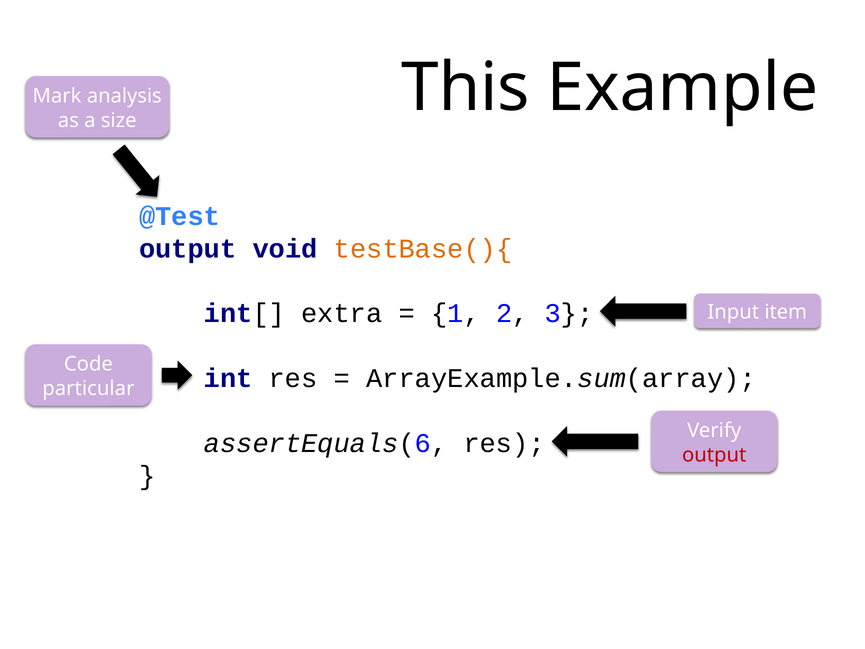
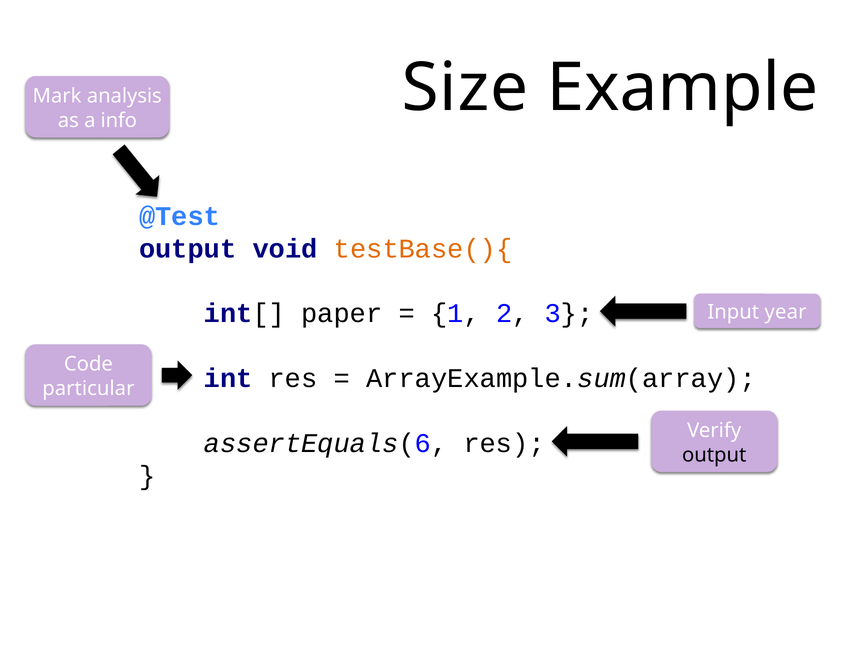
This: This -> Size (465, 88)
size: size -> info (119, 120)
extra: extra -> paper (342, 313)
item: item -> year (786, 312)
output colour: red -> black (714, 455)
